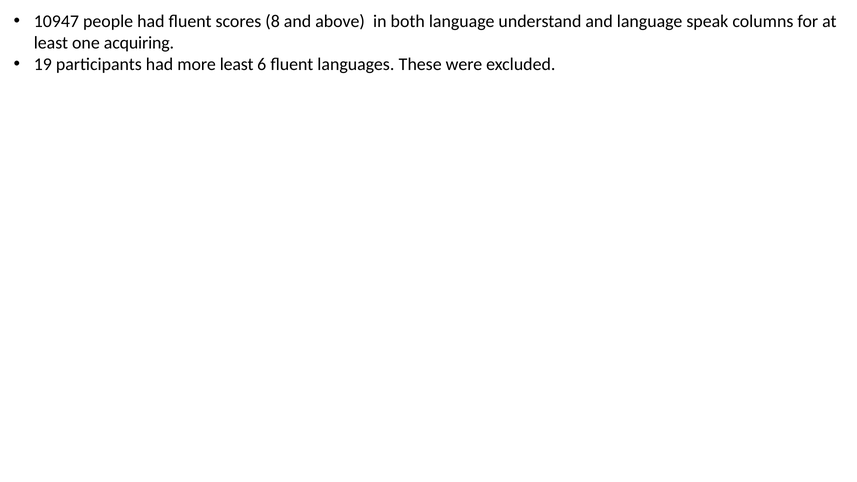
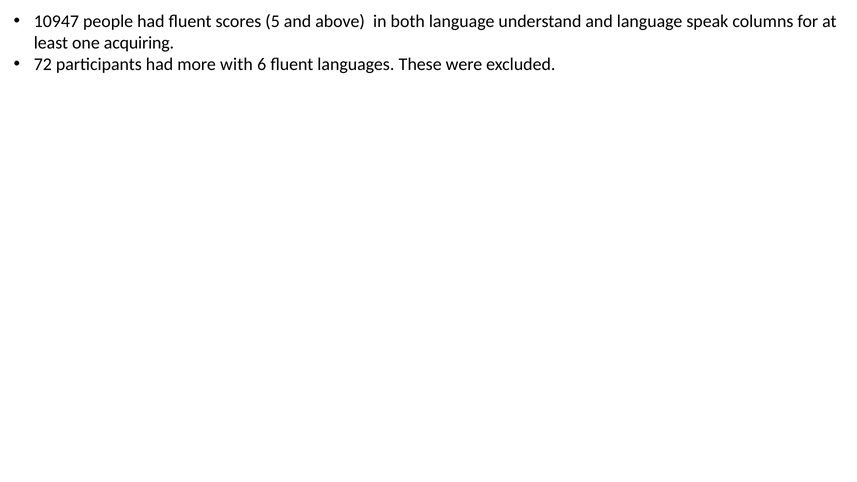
8: 8 -> 5 (273, 21)
19: 19 -> 72 (43, 64)
more least: least -> with (236, 64)
